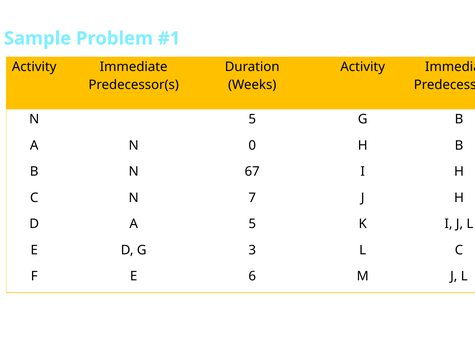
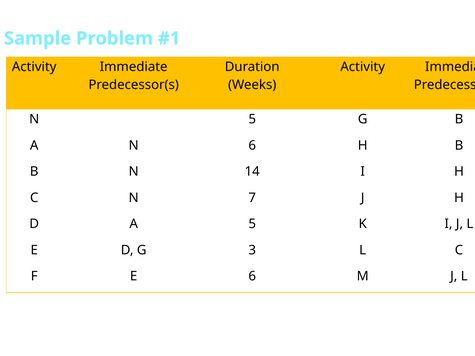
N 0: 0 -> 6 (252, 146)
67: 67 -> 14 (252, 172)
